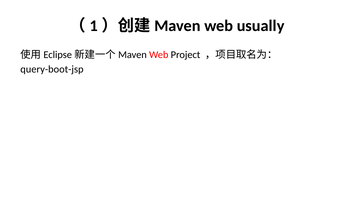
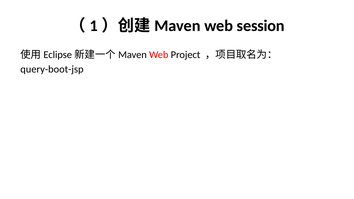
usually: usually -> session (261, 26)
